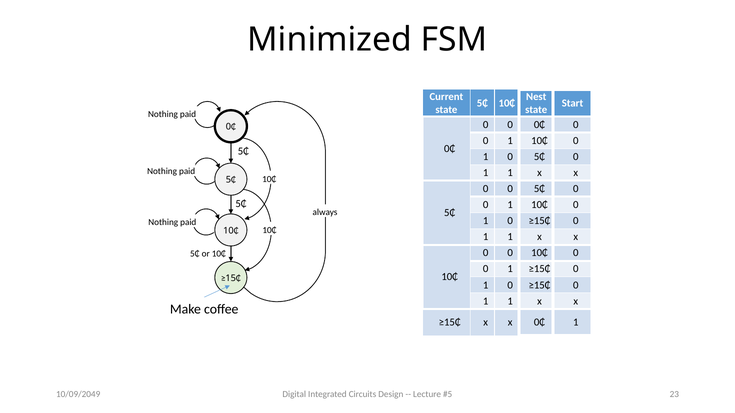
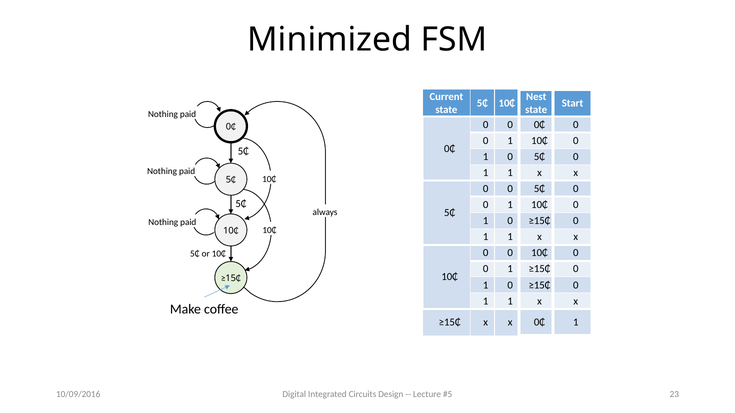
10/09/2049: 10/09/2049 -> 10/09/2016 (78, 395)
